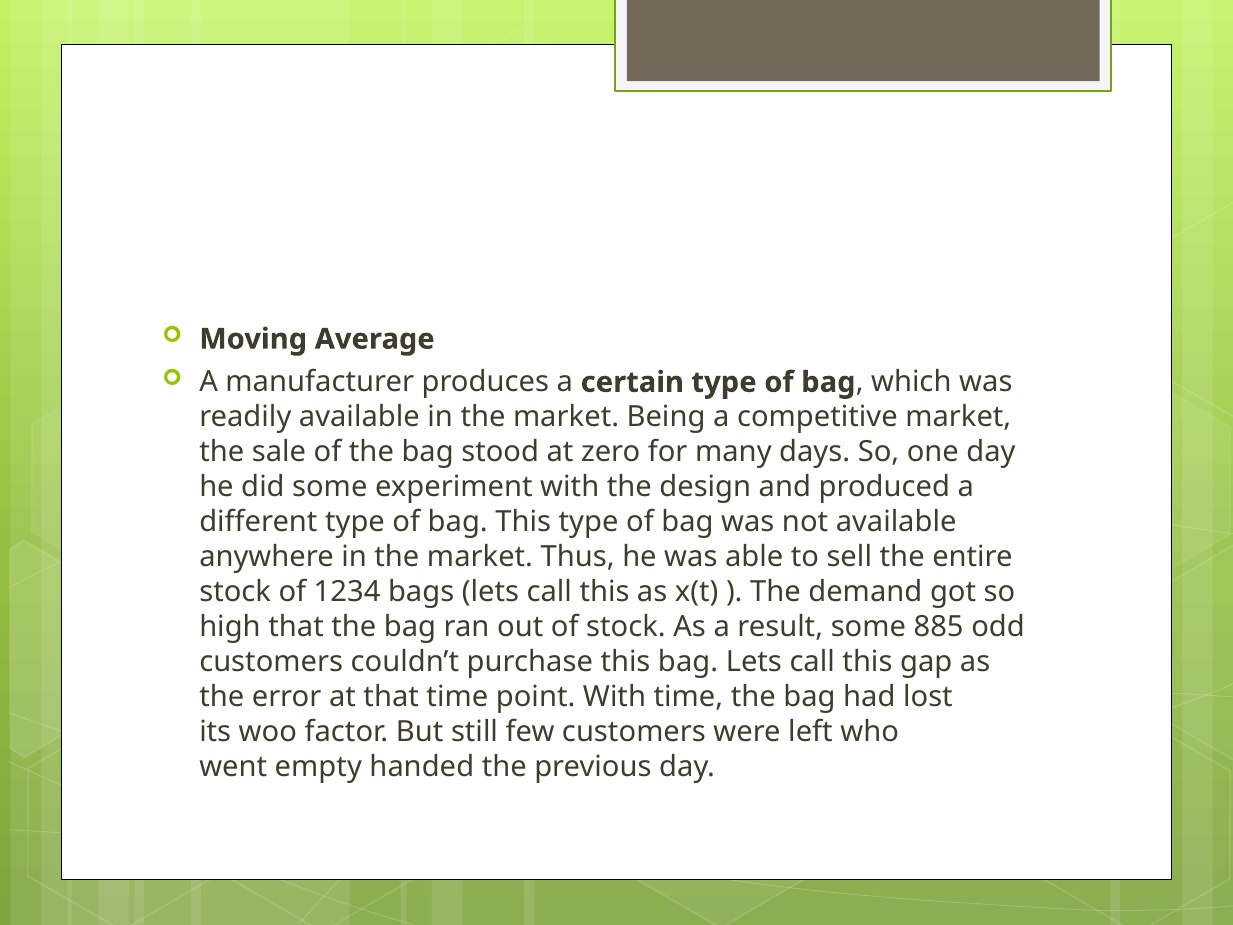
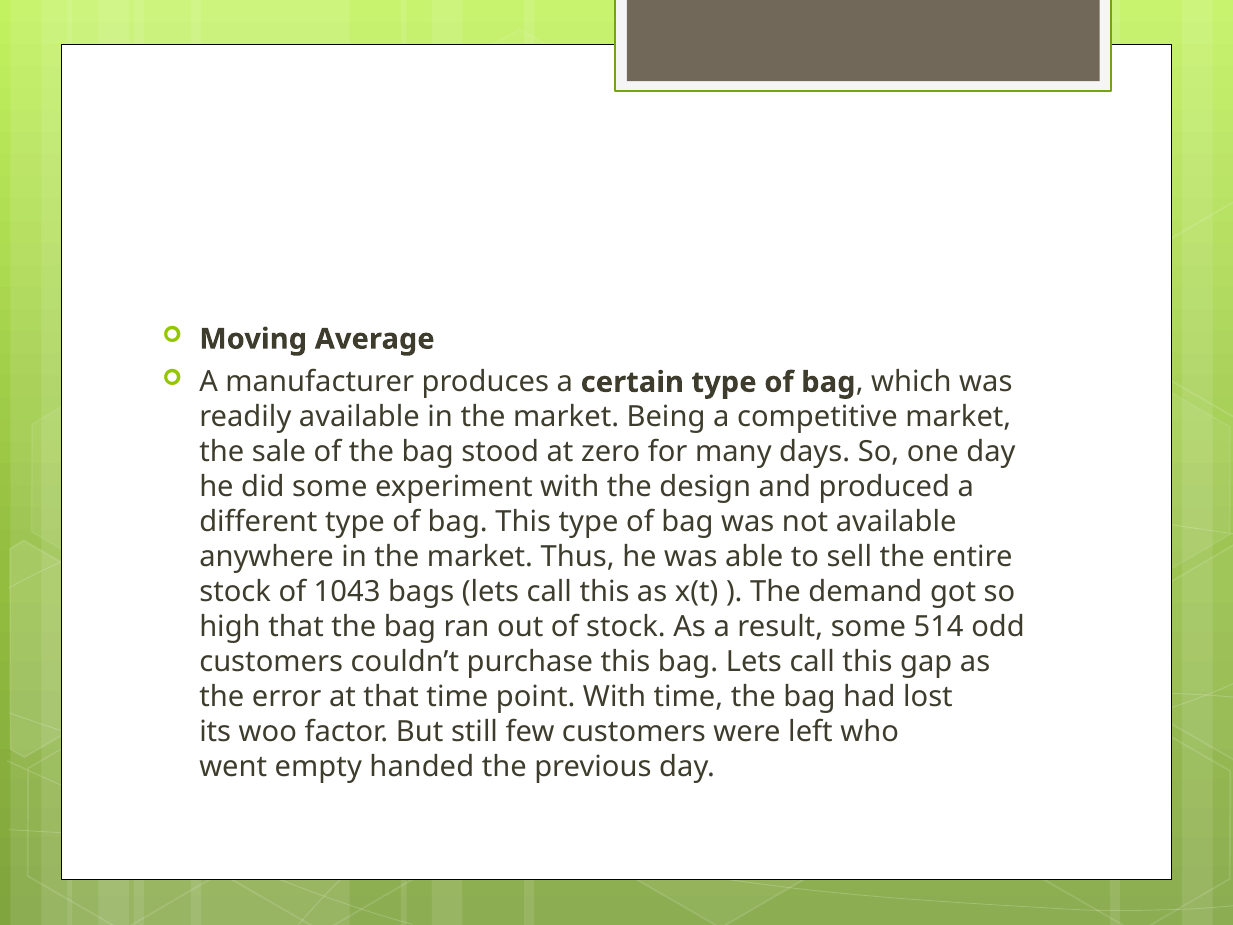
1234: 1234 -> 1043 (347, 592)
885: 885 -> 514 (939, 627)
